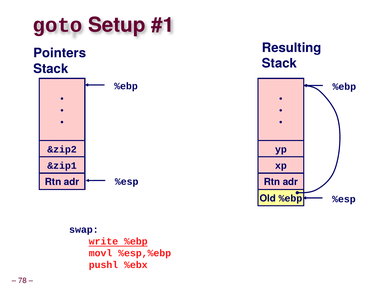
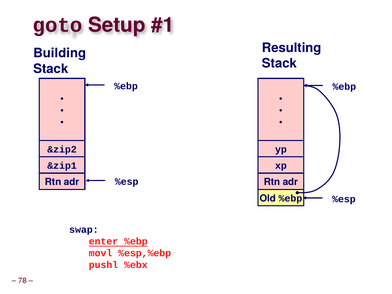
Pointers: Pointers -> Building (60, 53)
write: write -> enter (103, 241)
